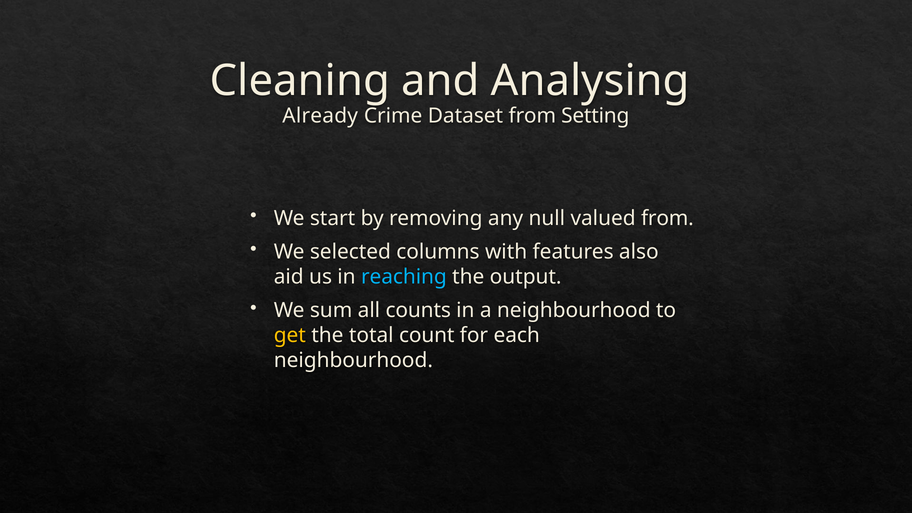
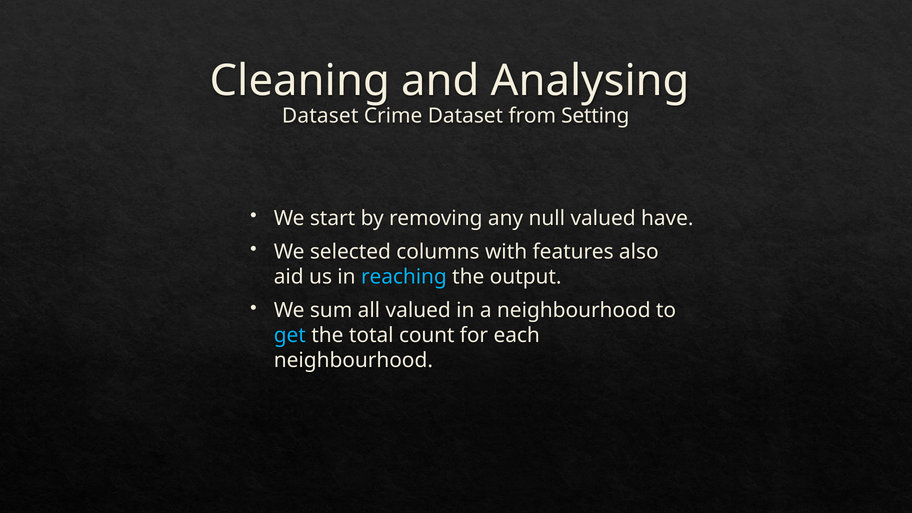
Already: Already -> Dataset (320, 116)
valued from: from -> have (667, 218)
all counts: counts -> valued (418, 311)
get colour: yellow -> light blue (290, 335)
